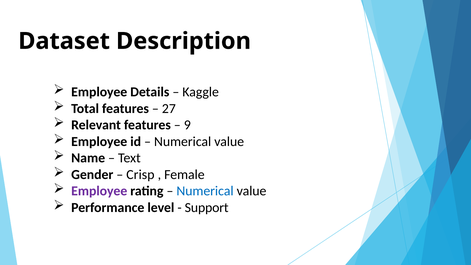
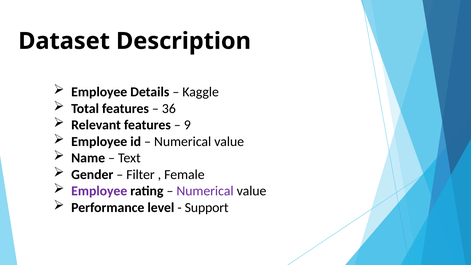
27: 27 -> 36 (169, 108)
Crisp: Crisp -> Filter (140, 174)
Numerical colour: blue -> purple (205, 191)
